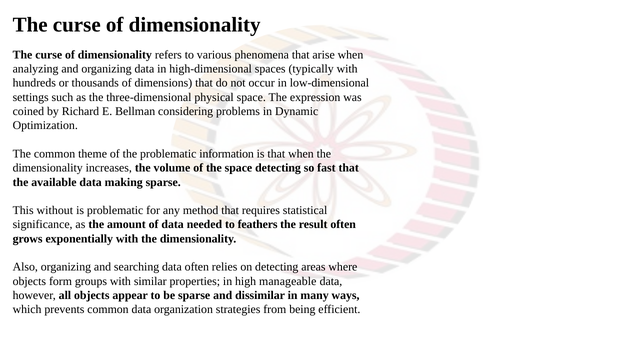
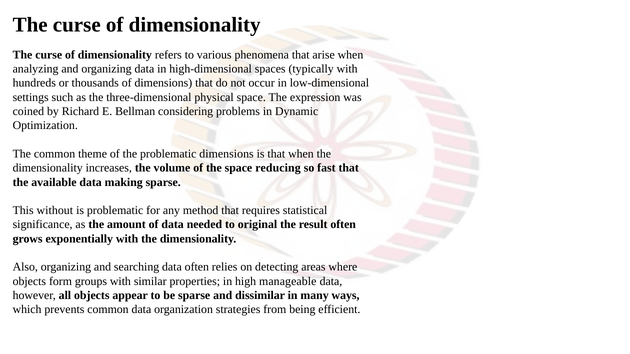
problematic information: information -> dimensions (227, 154)
space detecting: detecting -> reducing (278, 168)
feathers: feathers -> original (258, 225)
